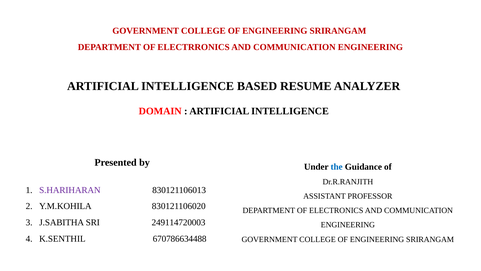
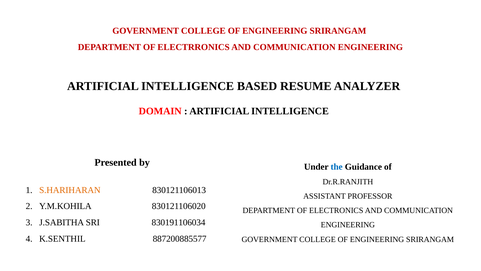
S.HARIHARAN colour: purple -> orange (70, 190)
249114720003: 249114720003 -> 830191106034 (178, 222)
670786634488: 670786634488 -> 887200885577 (180, 238)
